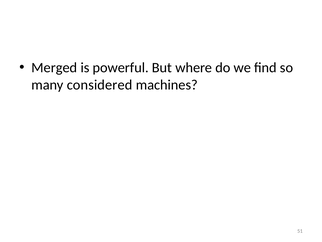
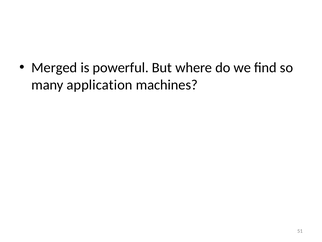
considered: considered -> application (100, 85)
